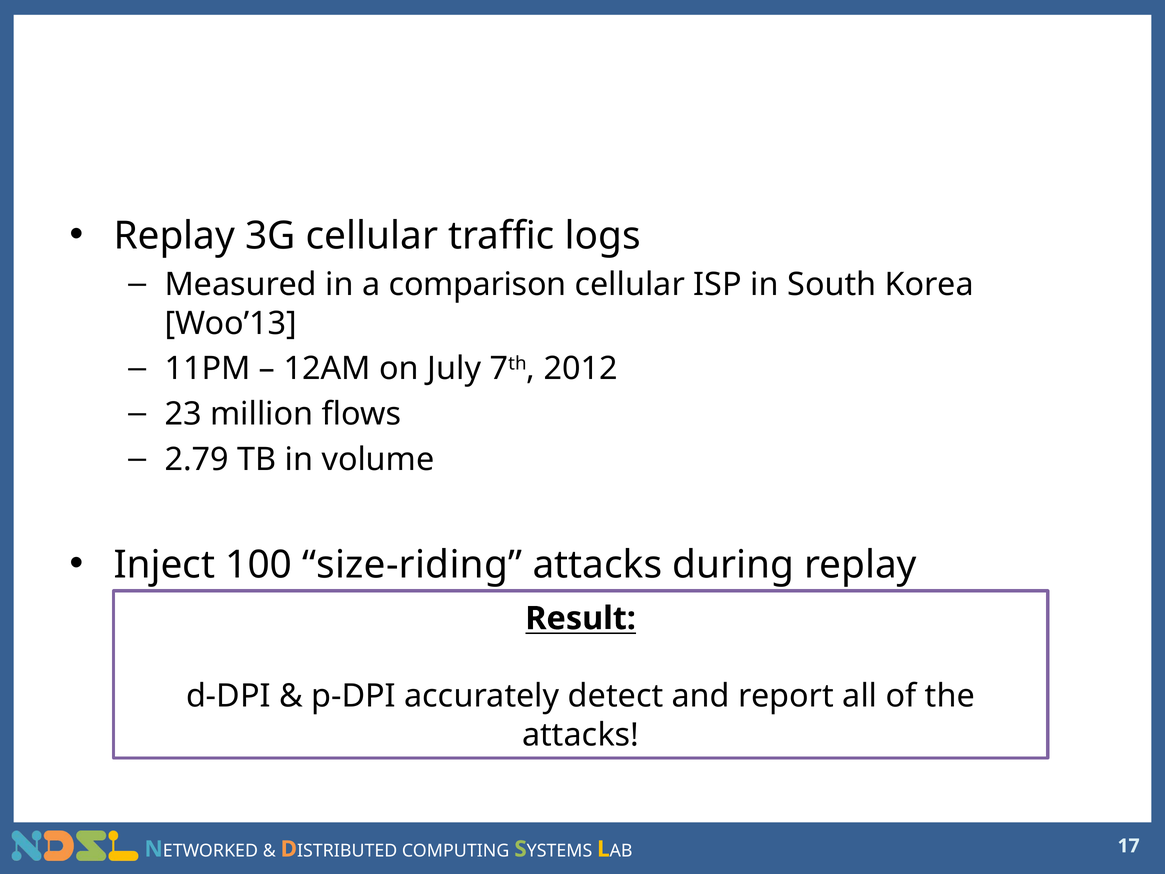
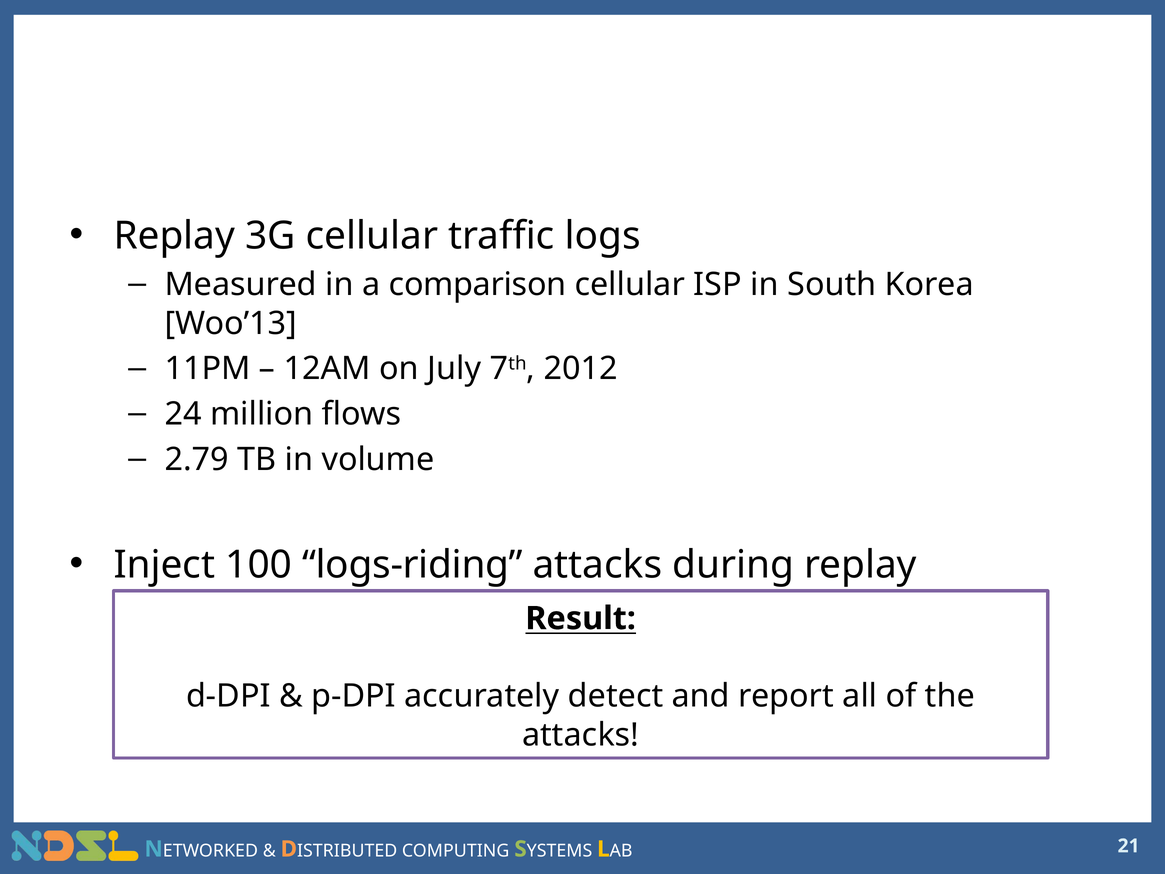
23: 23 -> 24 (183, 414)
size-riding: size-riding -> logs-riding (412, 565)
17: 17 -> 21 (1129, 846)
